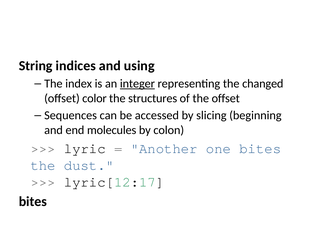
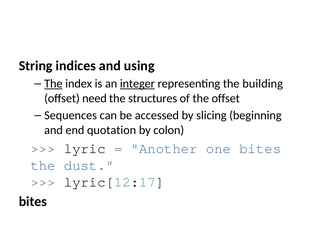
The underline: none -> present (53, 84)
changed: changed -> building (263, 84)
color: color -> need (94, 98)
molecules: molecules -> quotation (112, 130)
